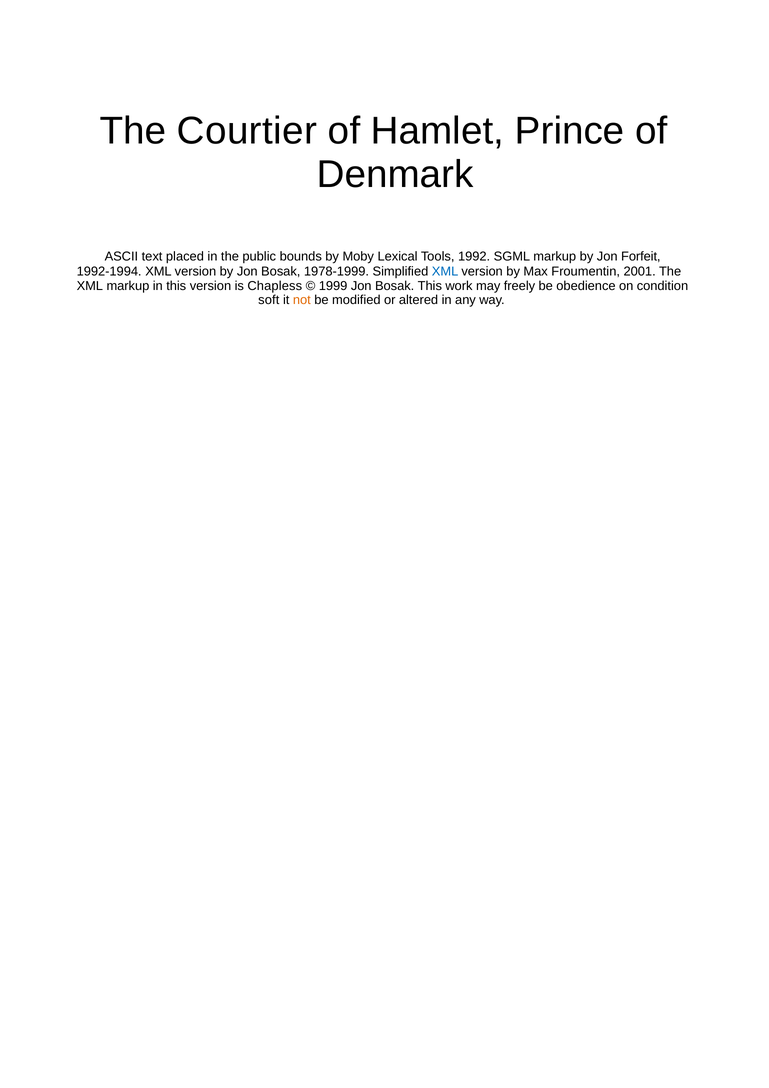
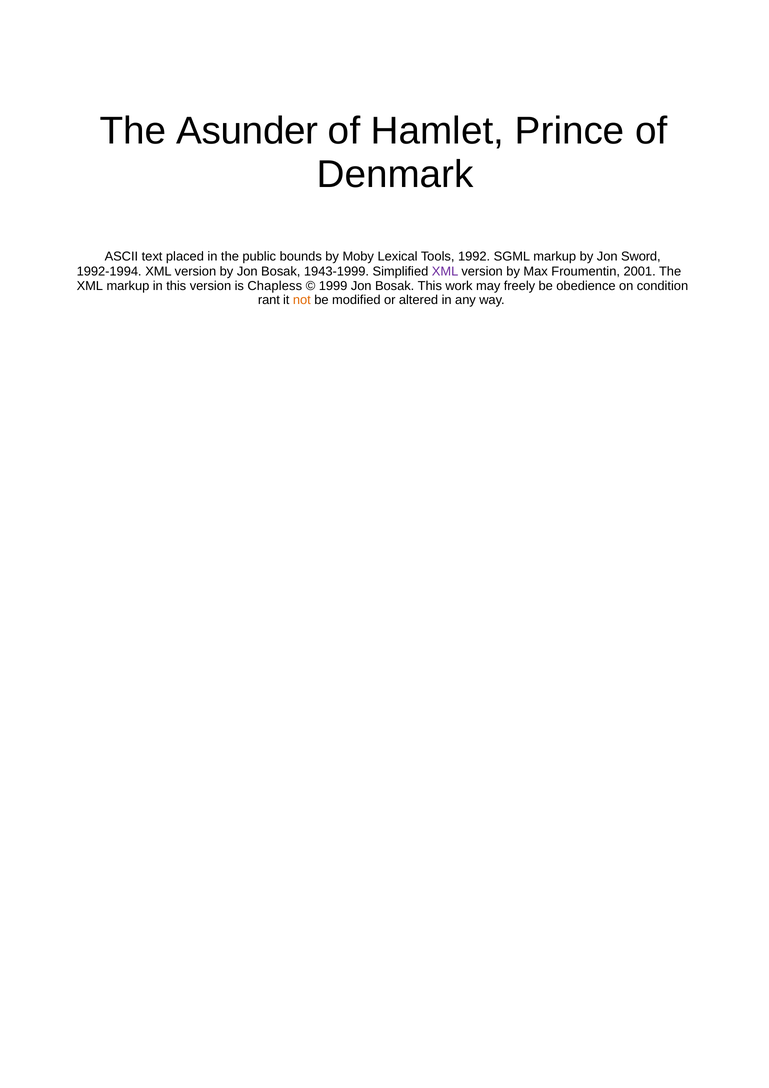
Courtier: Courtier -> Asunder (247, 131)
Forfeit: Forfeit -> Sword (641, 257)
1978-1999: 1978-1999 -> 1943-1999 (337, 271)
XML colour: blue -> purple (445, 271)
soft: soft -> rant (269, 300)
